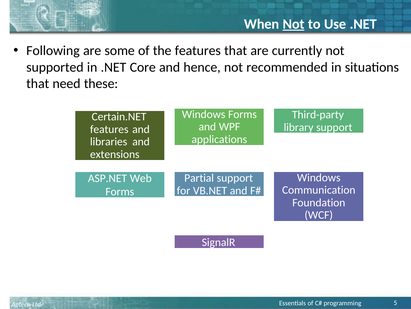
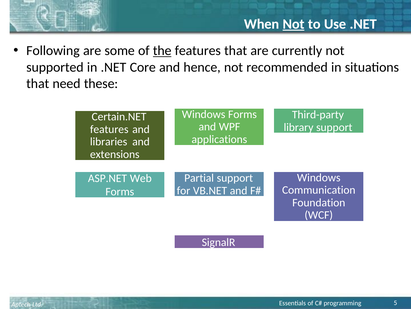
the underline: none -> present (162, 51)
